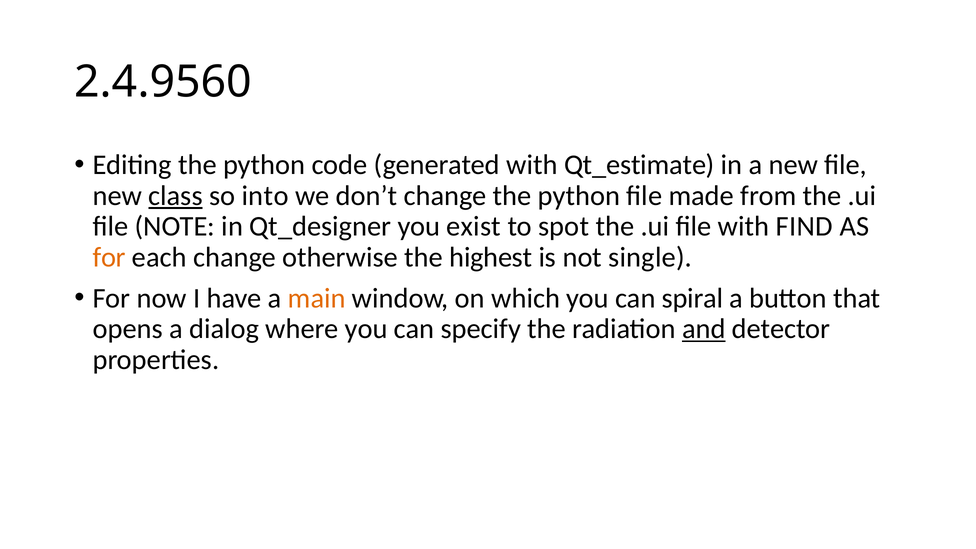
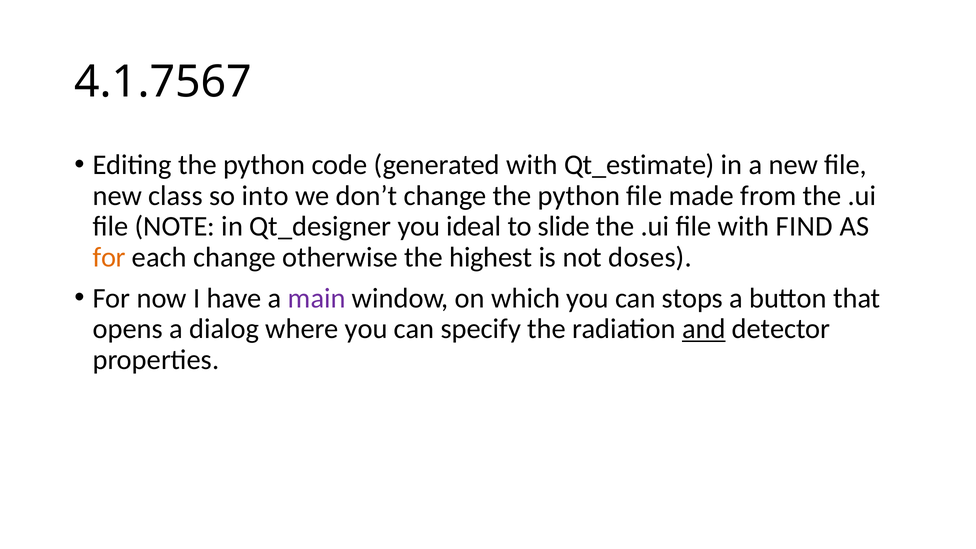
2.4.9560: 2.4.9560 -> 4.1.7567 (163, 82)
class underline: present -> none (176, 196)
exist: exist -> ideal (474, 227)
spot: spot -> slide (564, 227)
single: single -> doses (650, 257)
main colour: orange -> purple (317, 298)
spiral: spiral -> stops (692, 298)
